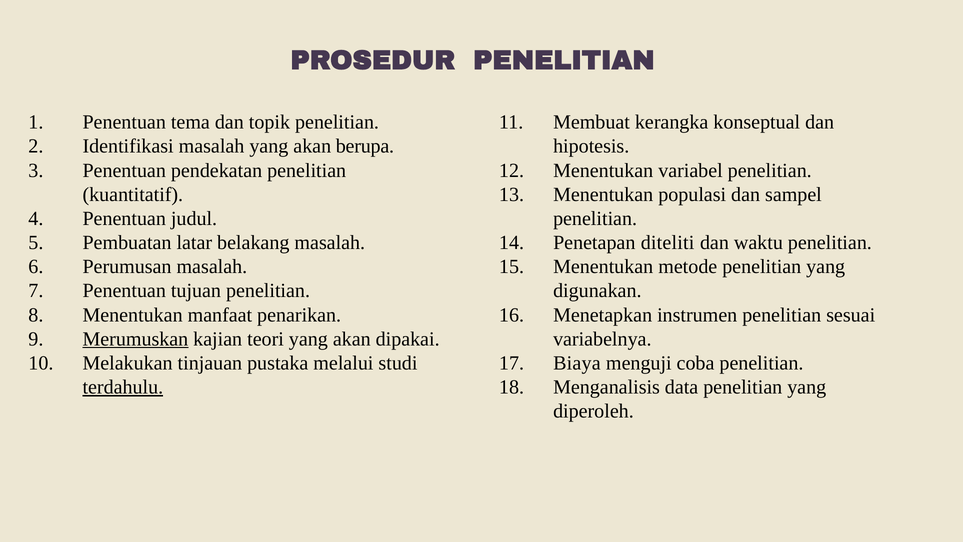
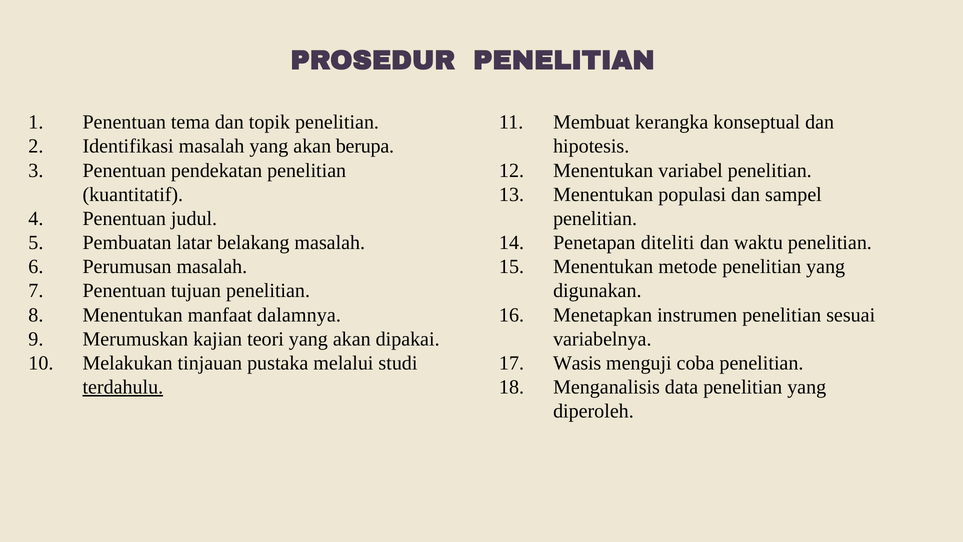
penarikan: penarikan -> dalamnya (299, 315)
Merumuskan underline: present -> none (135, 339)
Biaya: Biaya -> Wasis (577, 363)
